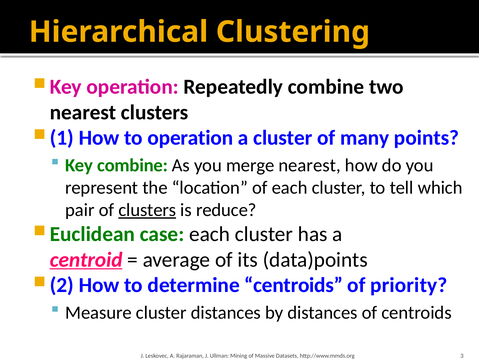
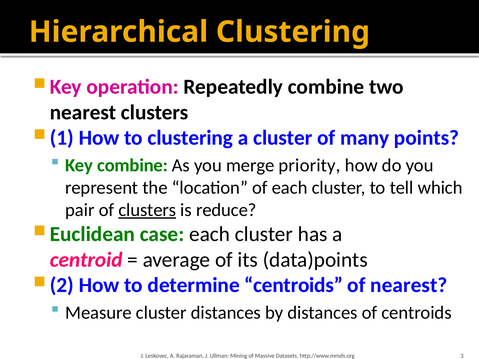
to operation: operation -> clustering (190, 138)
merge nearest: nearest -> priority (310, 166)
centroid underline: present -> none (86, 260)
of priority: priority -> nearest (409, 285)
